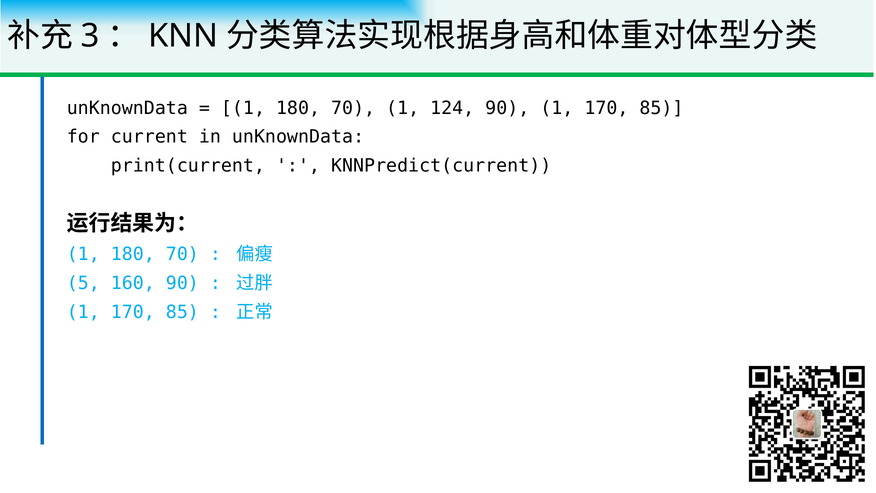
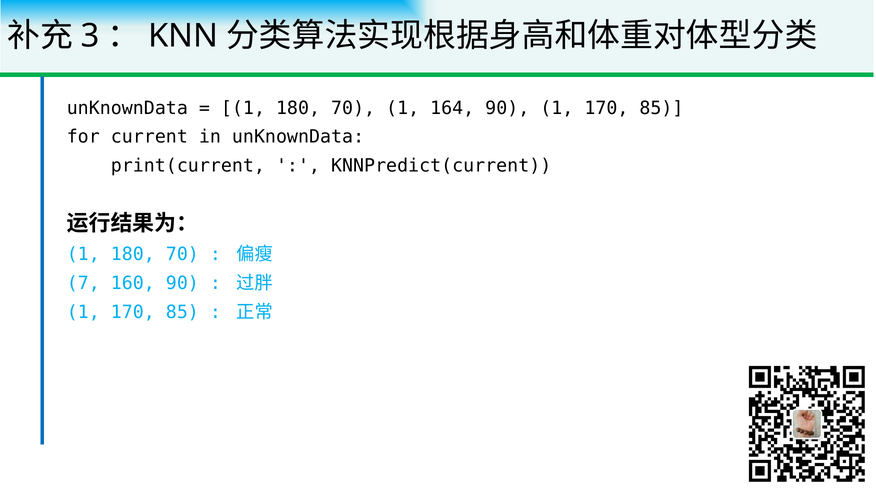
124: 124 -> 164 (452, 108)
5: 5 -> 7 (83, 283)
